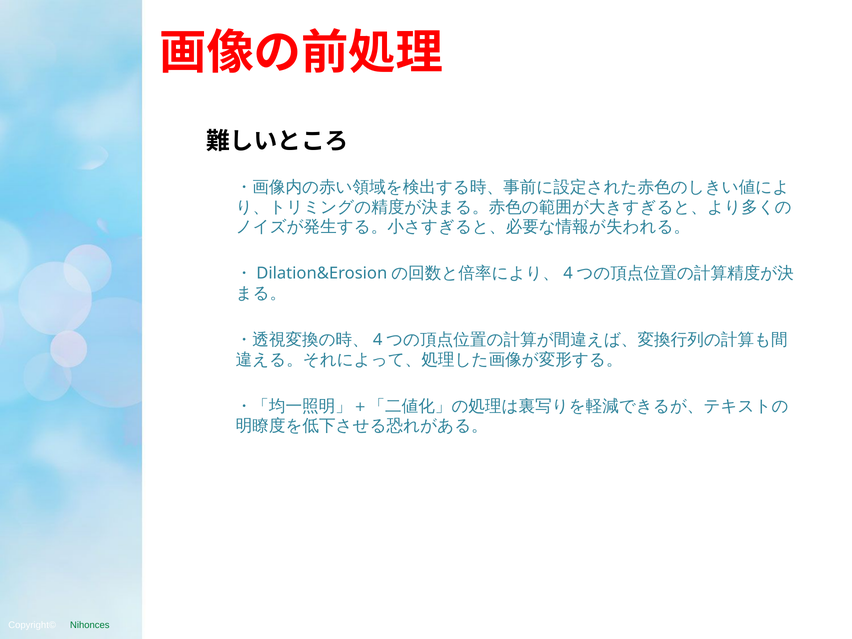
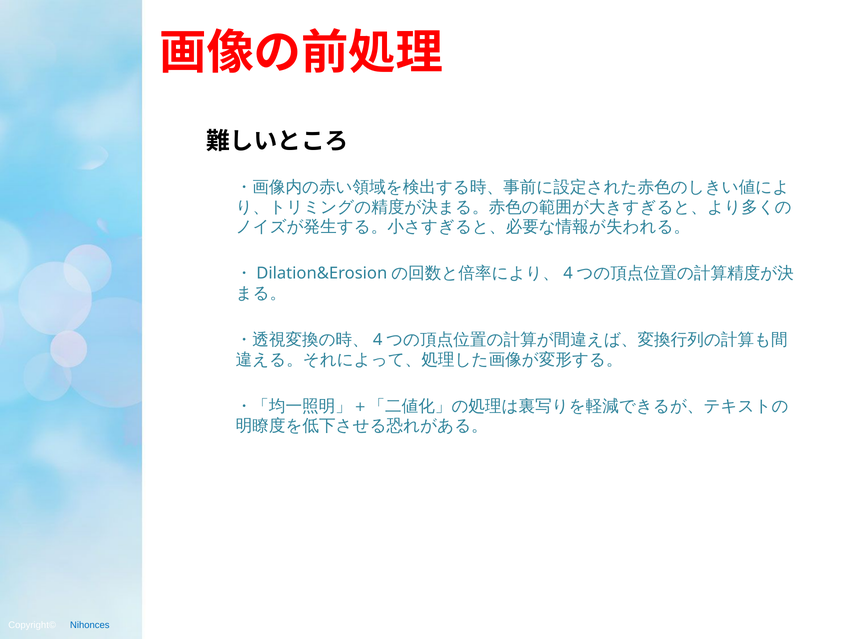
Nihonces colour: green -> blue (90, 625)
